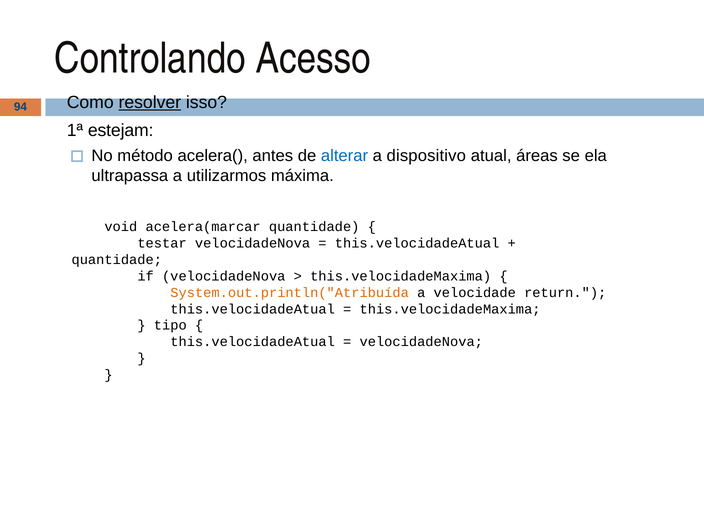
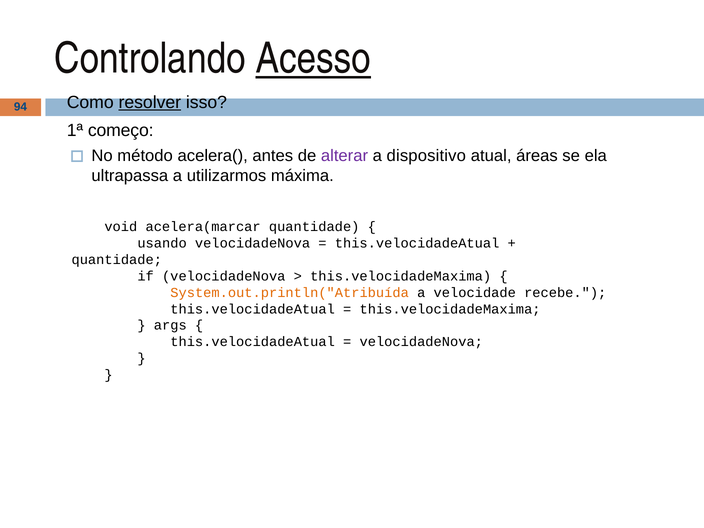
Acesso underline: none -> present (313, 59)
estejam: estejam -> começo (121, 131)
alterar colour: blue -> purple (345, 156)
testar: testar -> usando (162, 243)
return: return -> recebe (565, 293)
tipo: tipo -> args (170, 325)
